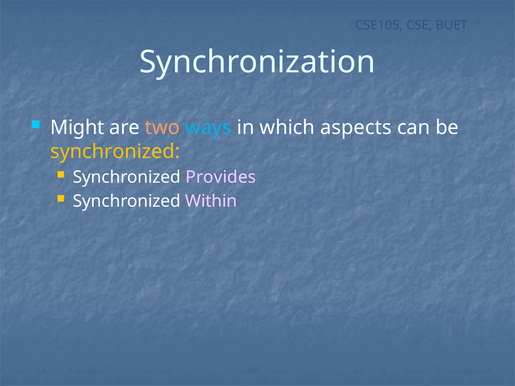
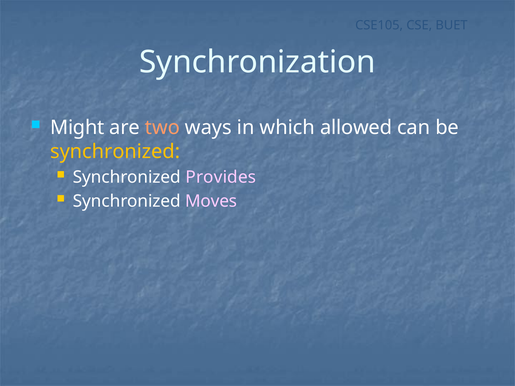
ways colour: light blue -> white (208, 128)
aspects: aspects -> allowed (356, 128)
Within: Within -> Moves (211, 201)
